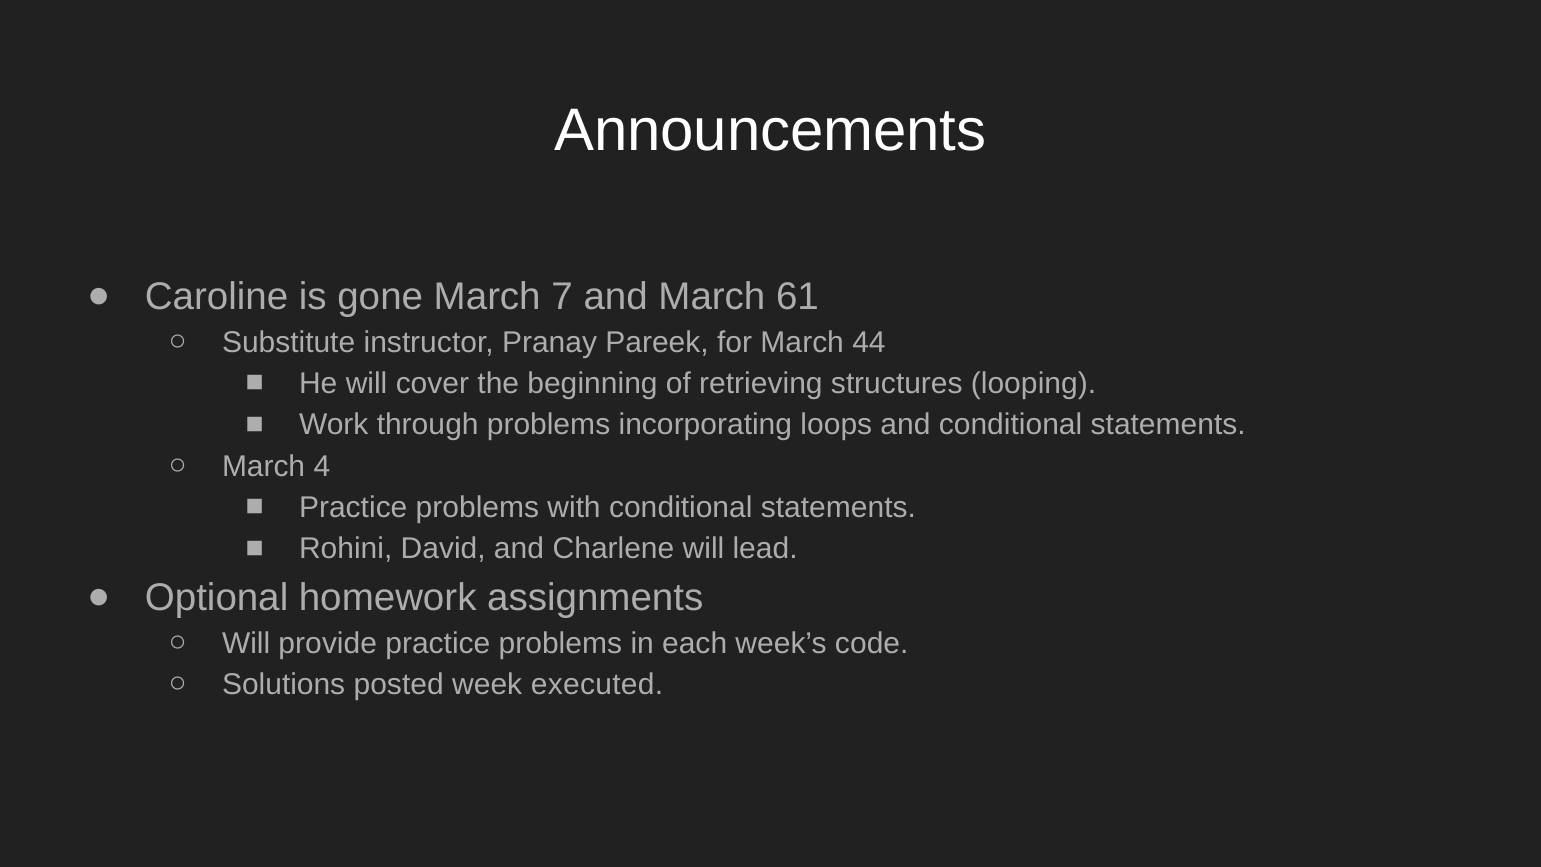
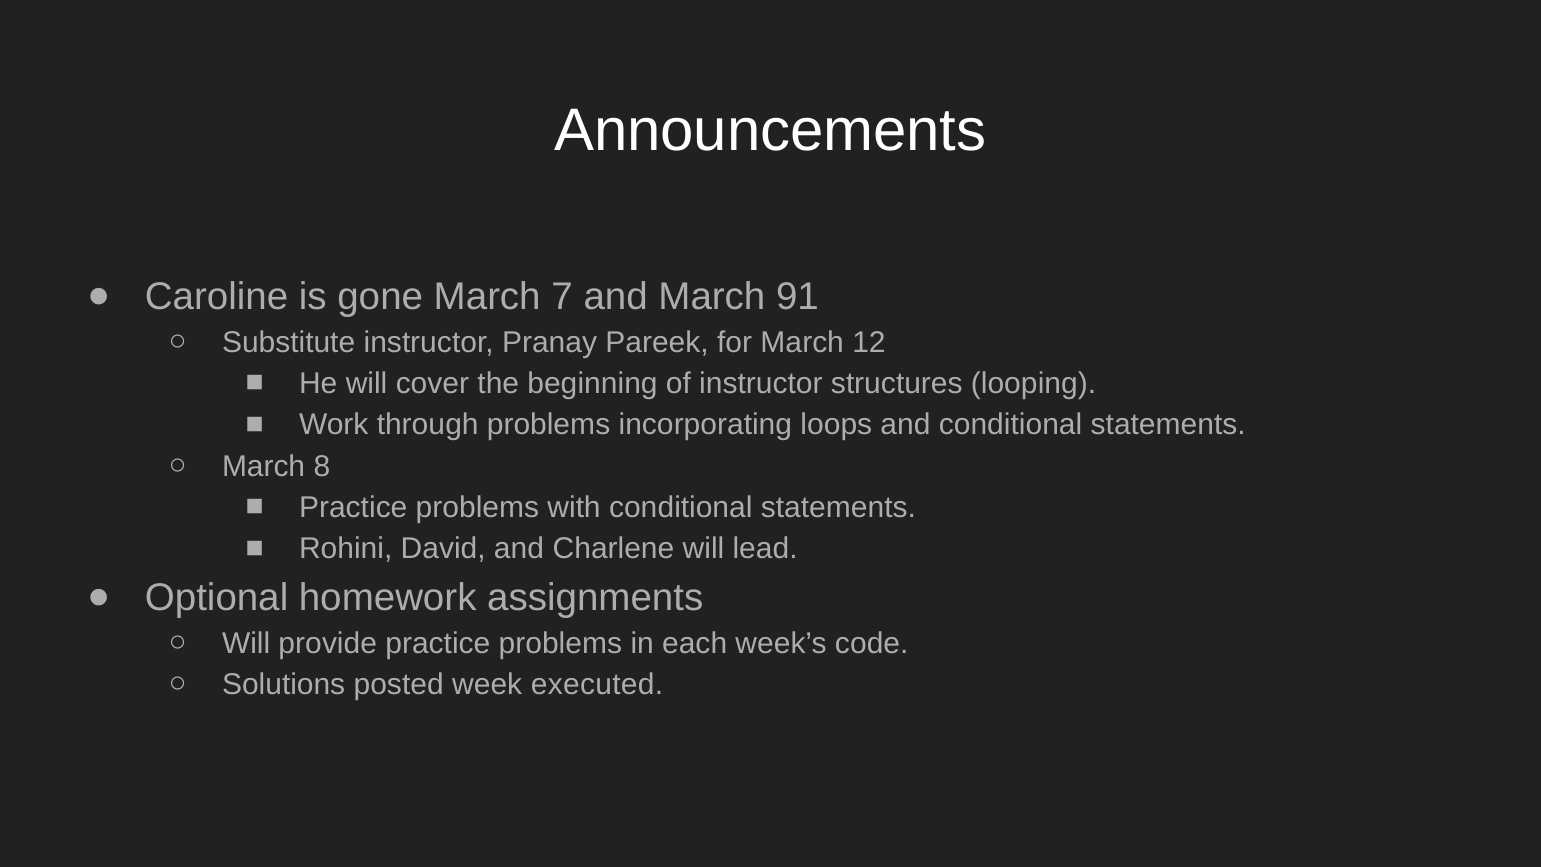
61: 61 -> 91 (797, 296)
44: 44 -> 12 (869, 342)
of retrieving: retrieving -> instructor (761, 383)
4: 4 -> 8 (322, 466)
